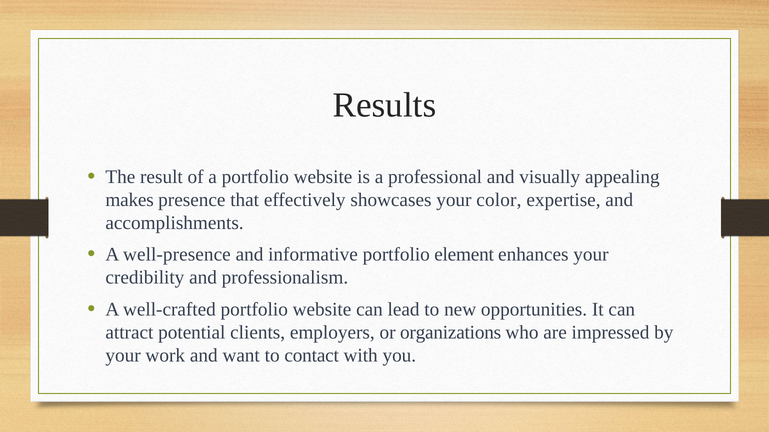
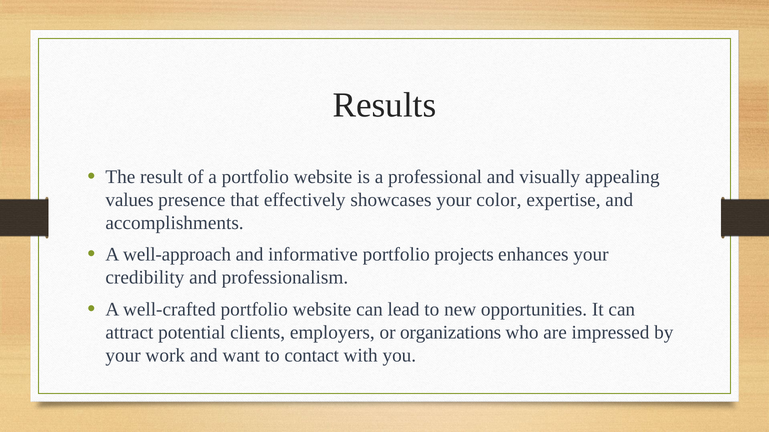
makes: makes -> values (130, 200)
well-presence: well-presence -> well-approach (177, 255)
element: element -> projects (464, 255)
